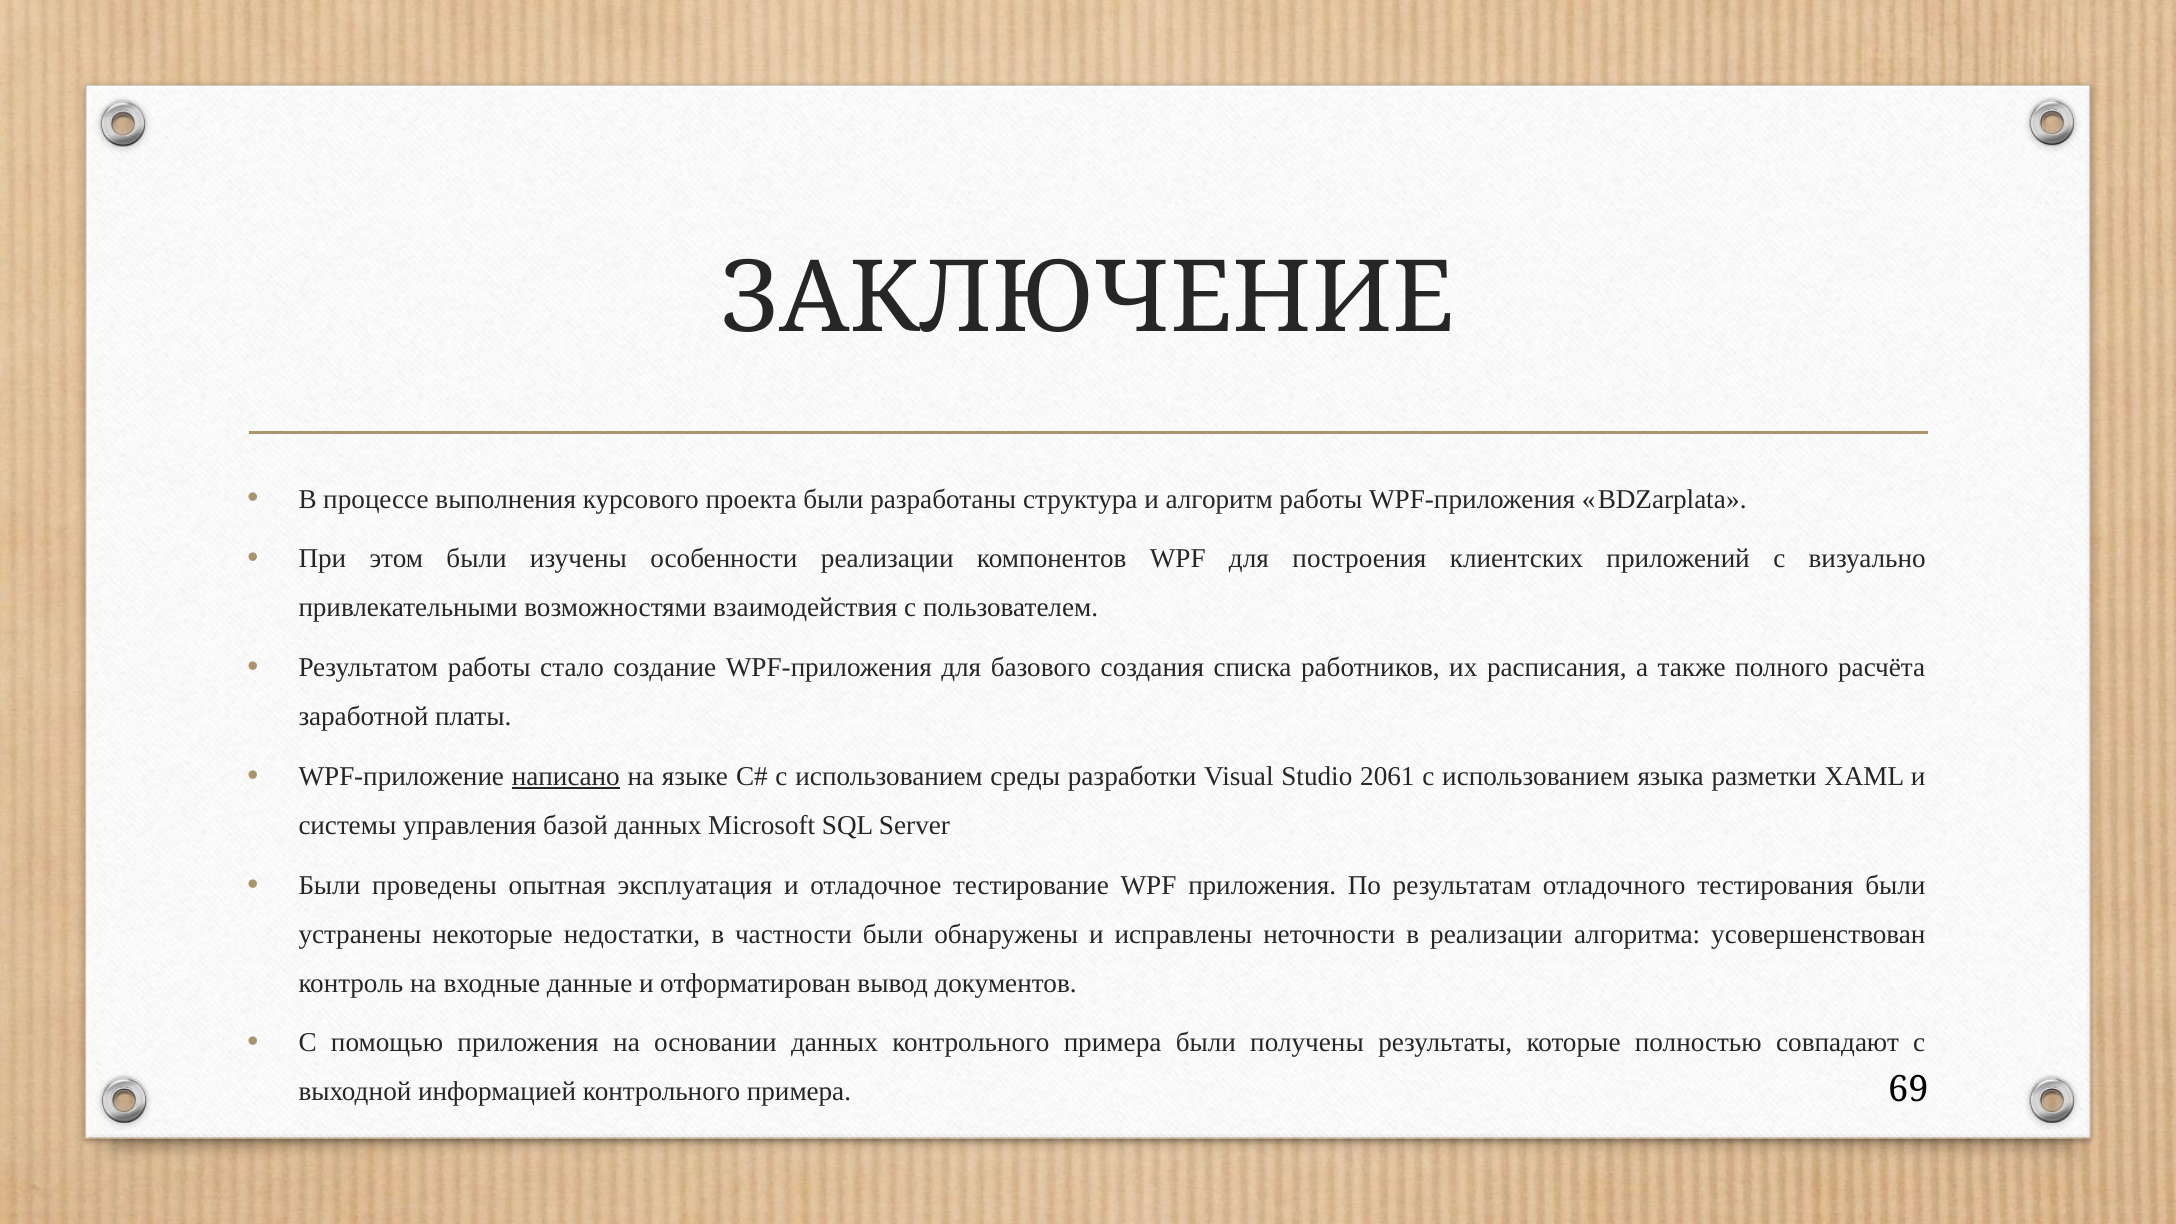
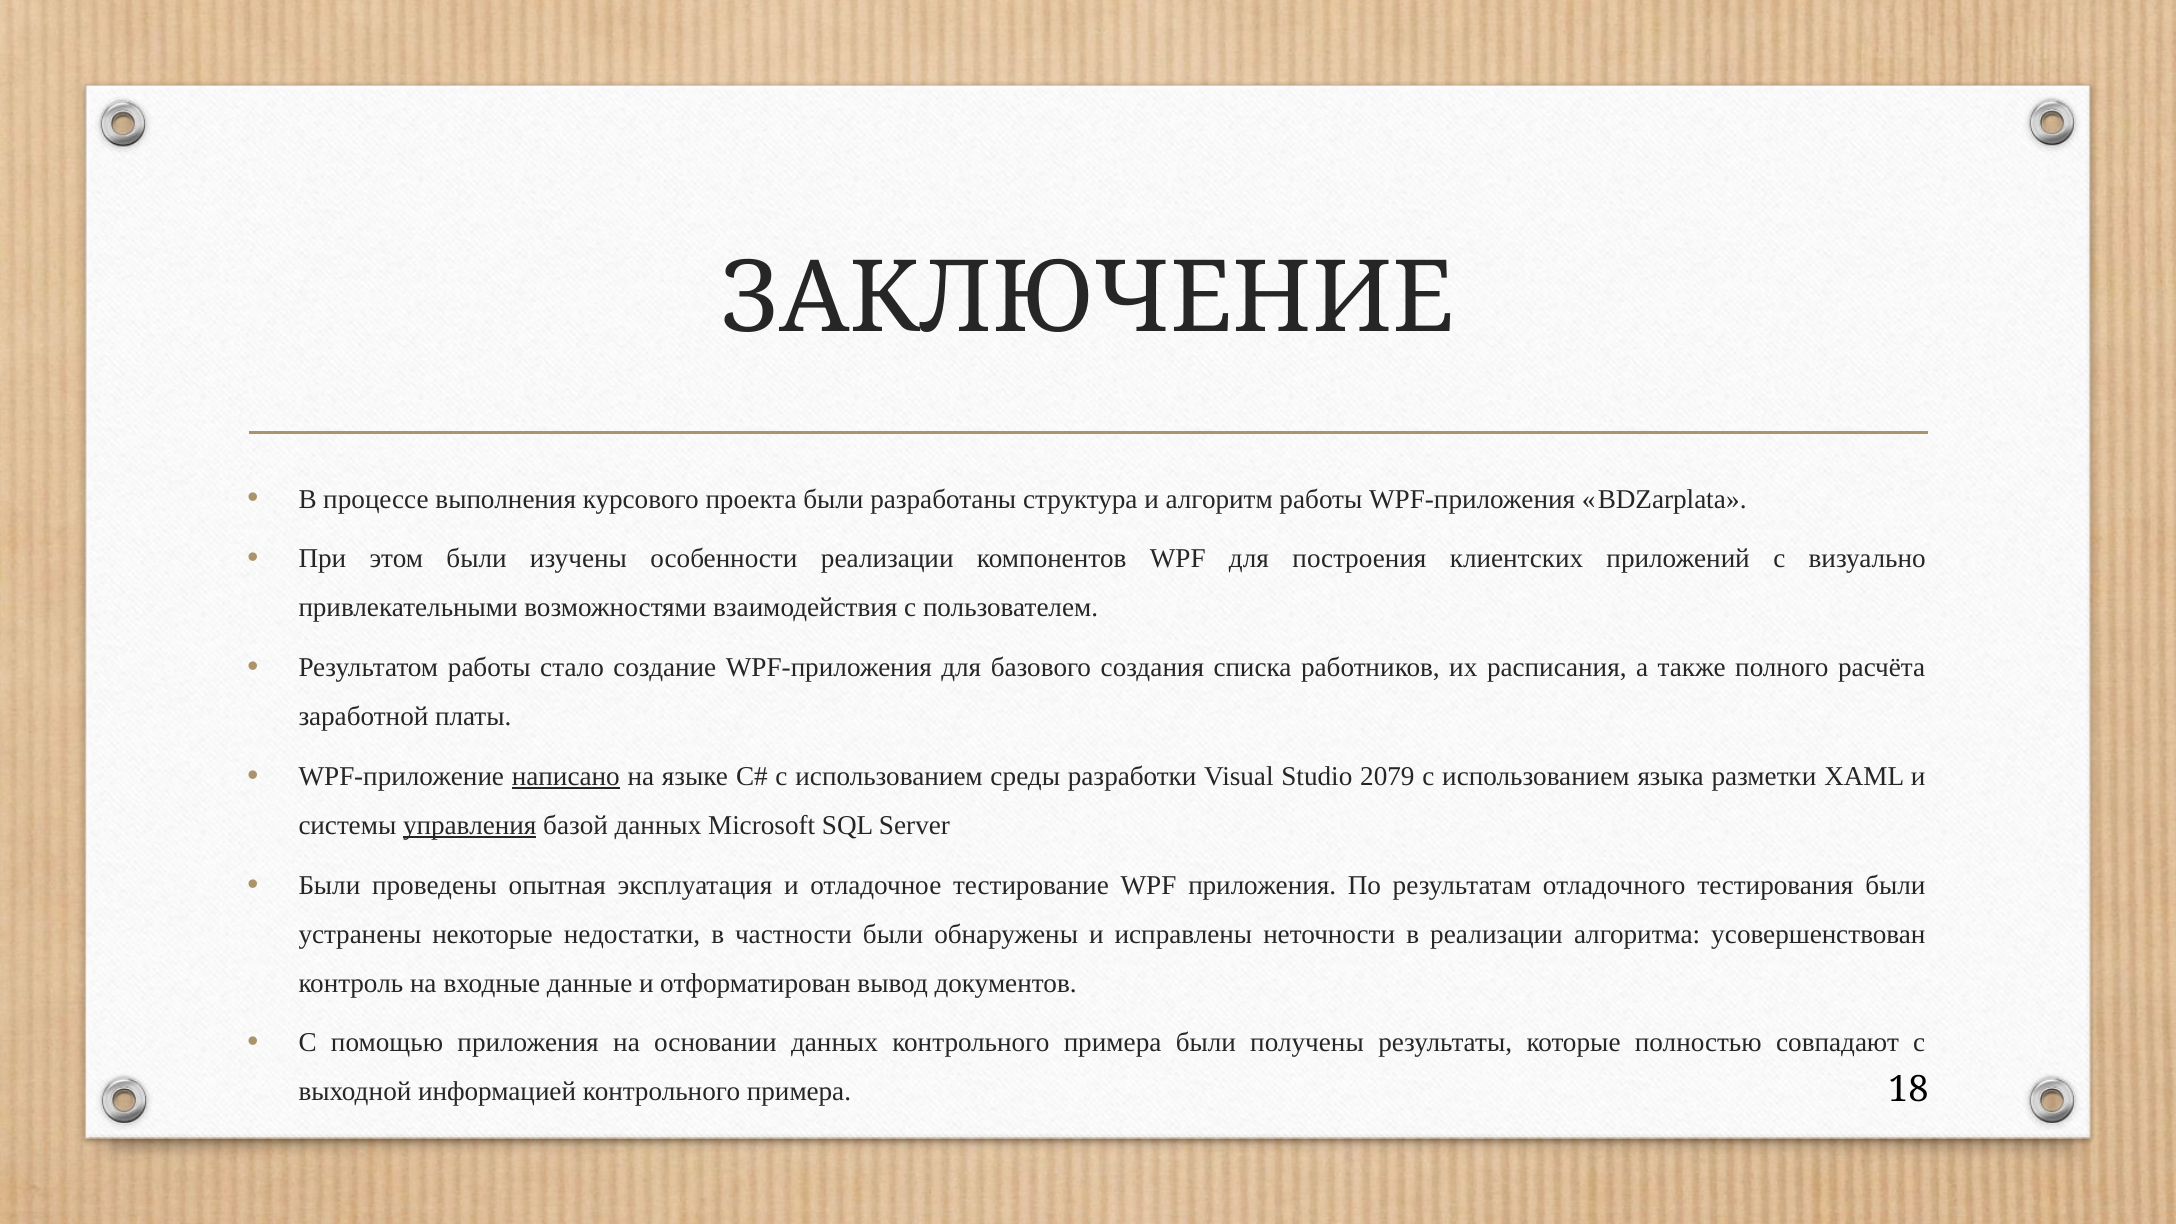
2061: 2061 -> 2079 (1387, 776)
управления underline: none -> present (470, 825)
69: 69 -> 18 (1908, 1090)
